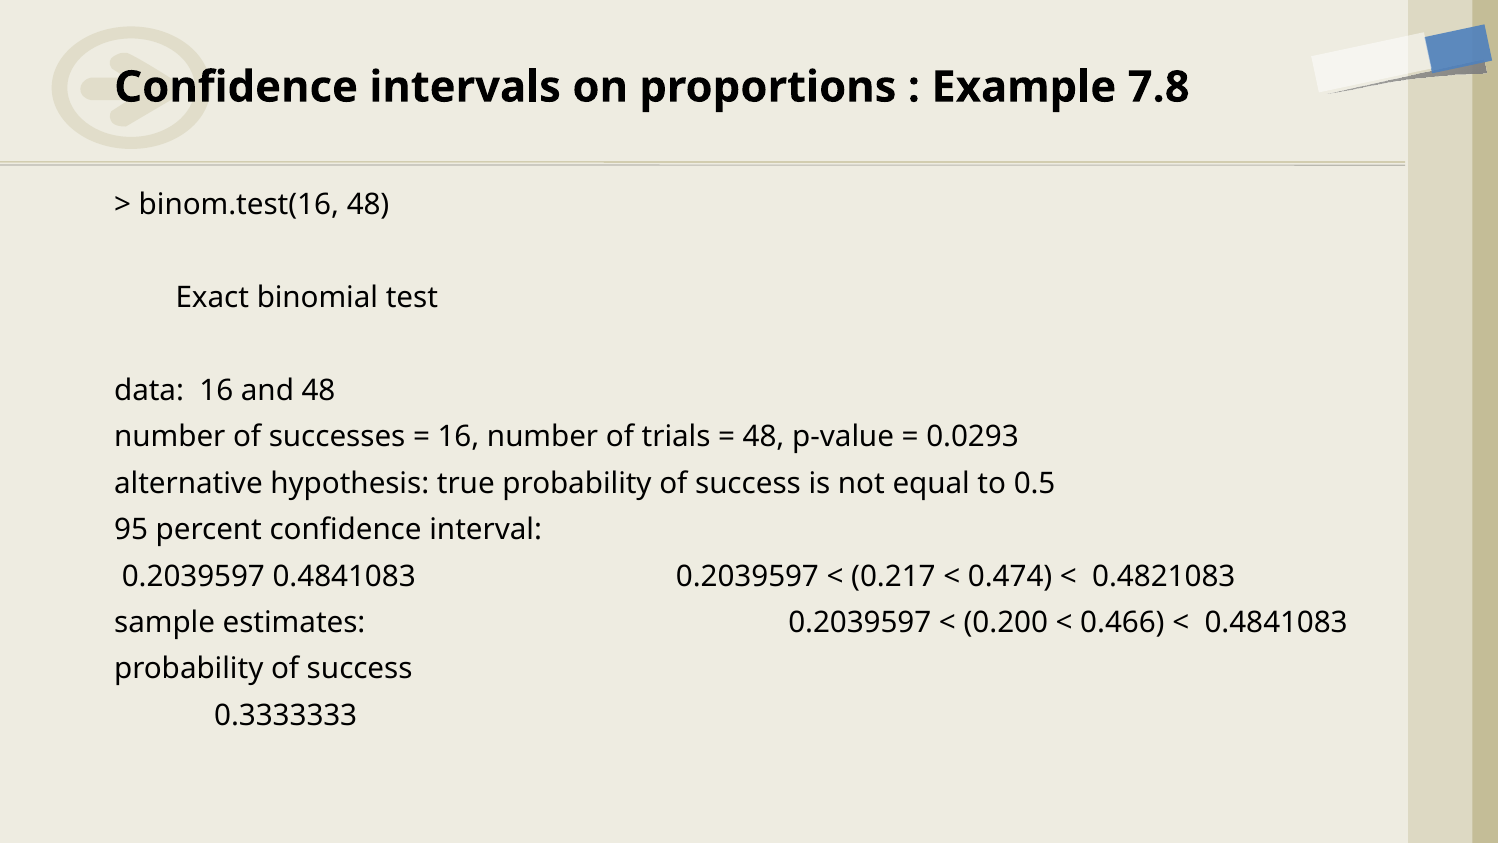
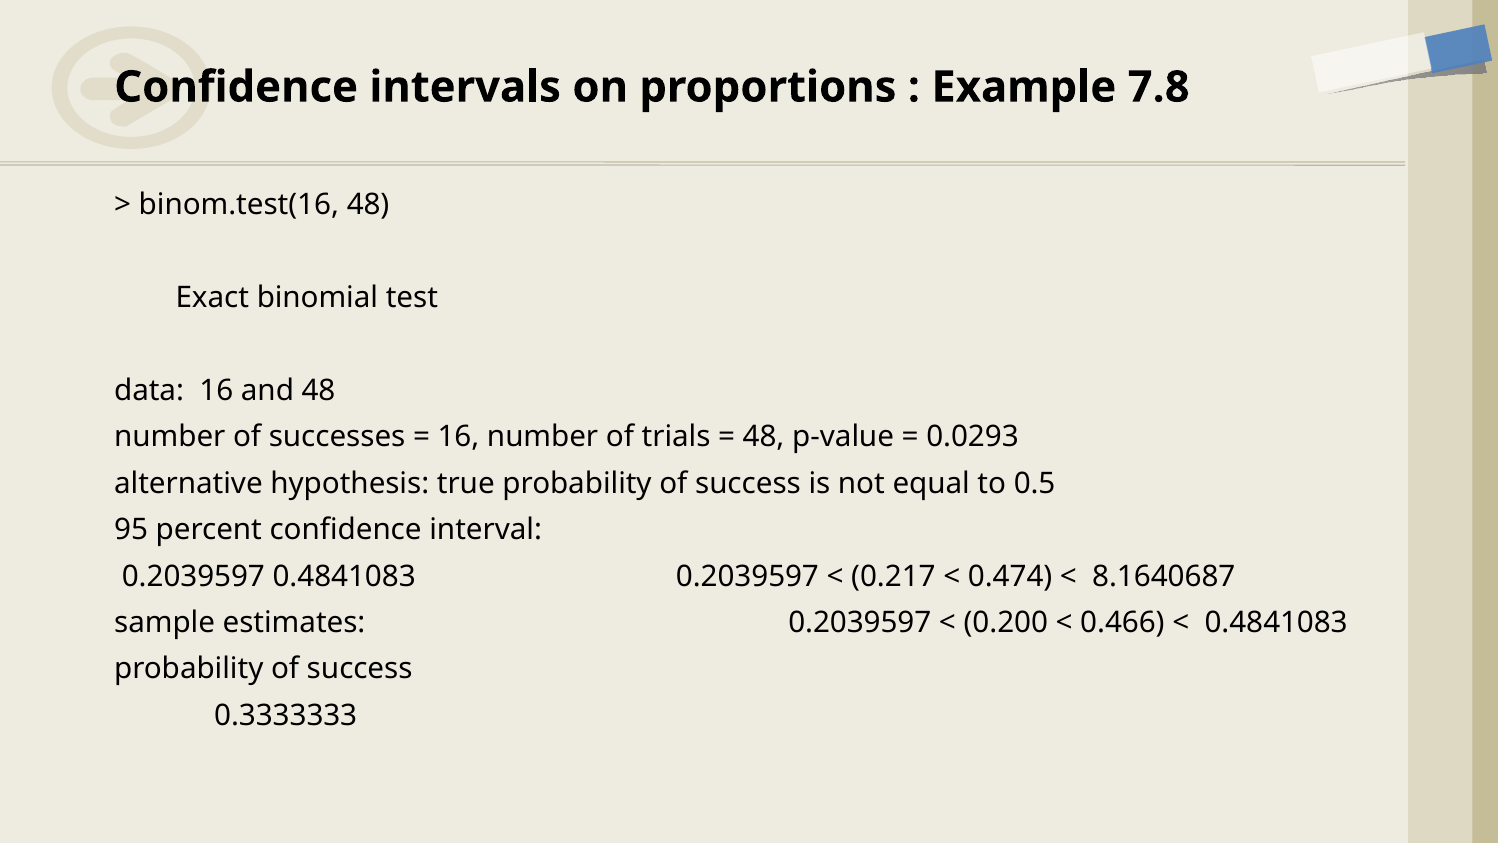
0.4821083: 0.4821083 -> 8.1640687 (1164, 576)
